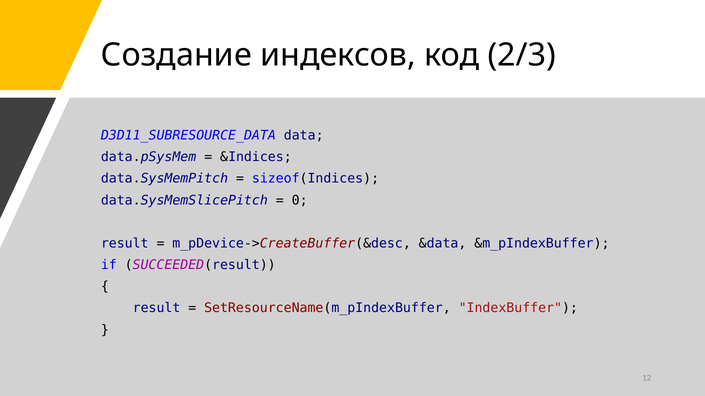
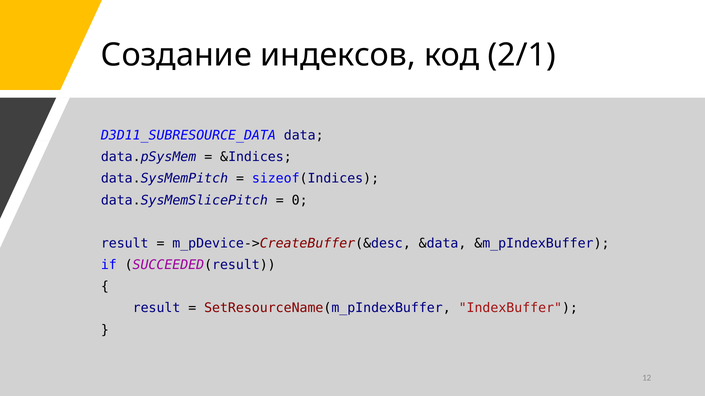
2/3: 2/3 -> 2/1 (522, 55)
